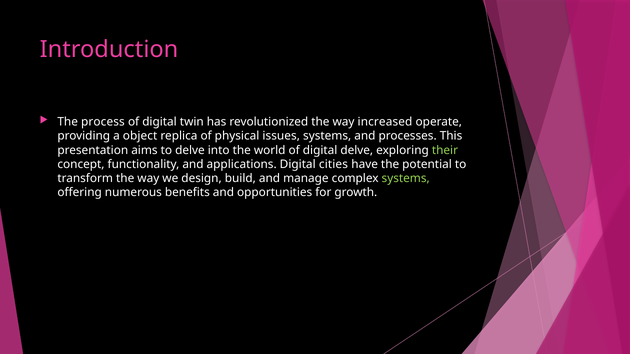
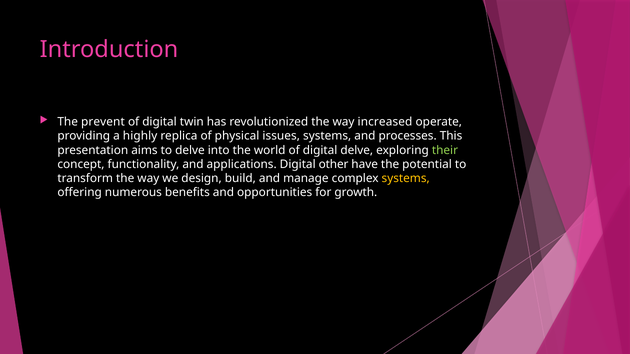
process: process -> prevent (103, 122)
object: object -> highly (140, 136)
cities: cities -> other (334, 164)
systems colour: light green -> yellow (406, 179)
